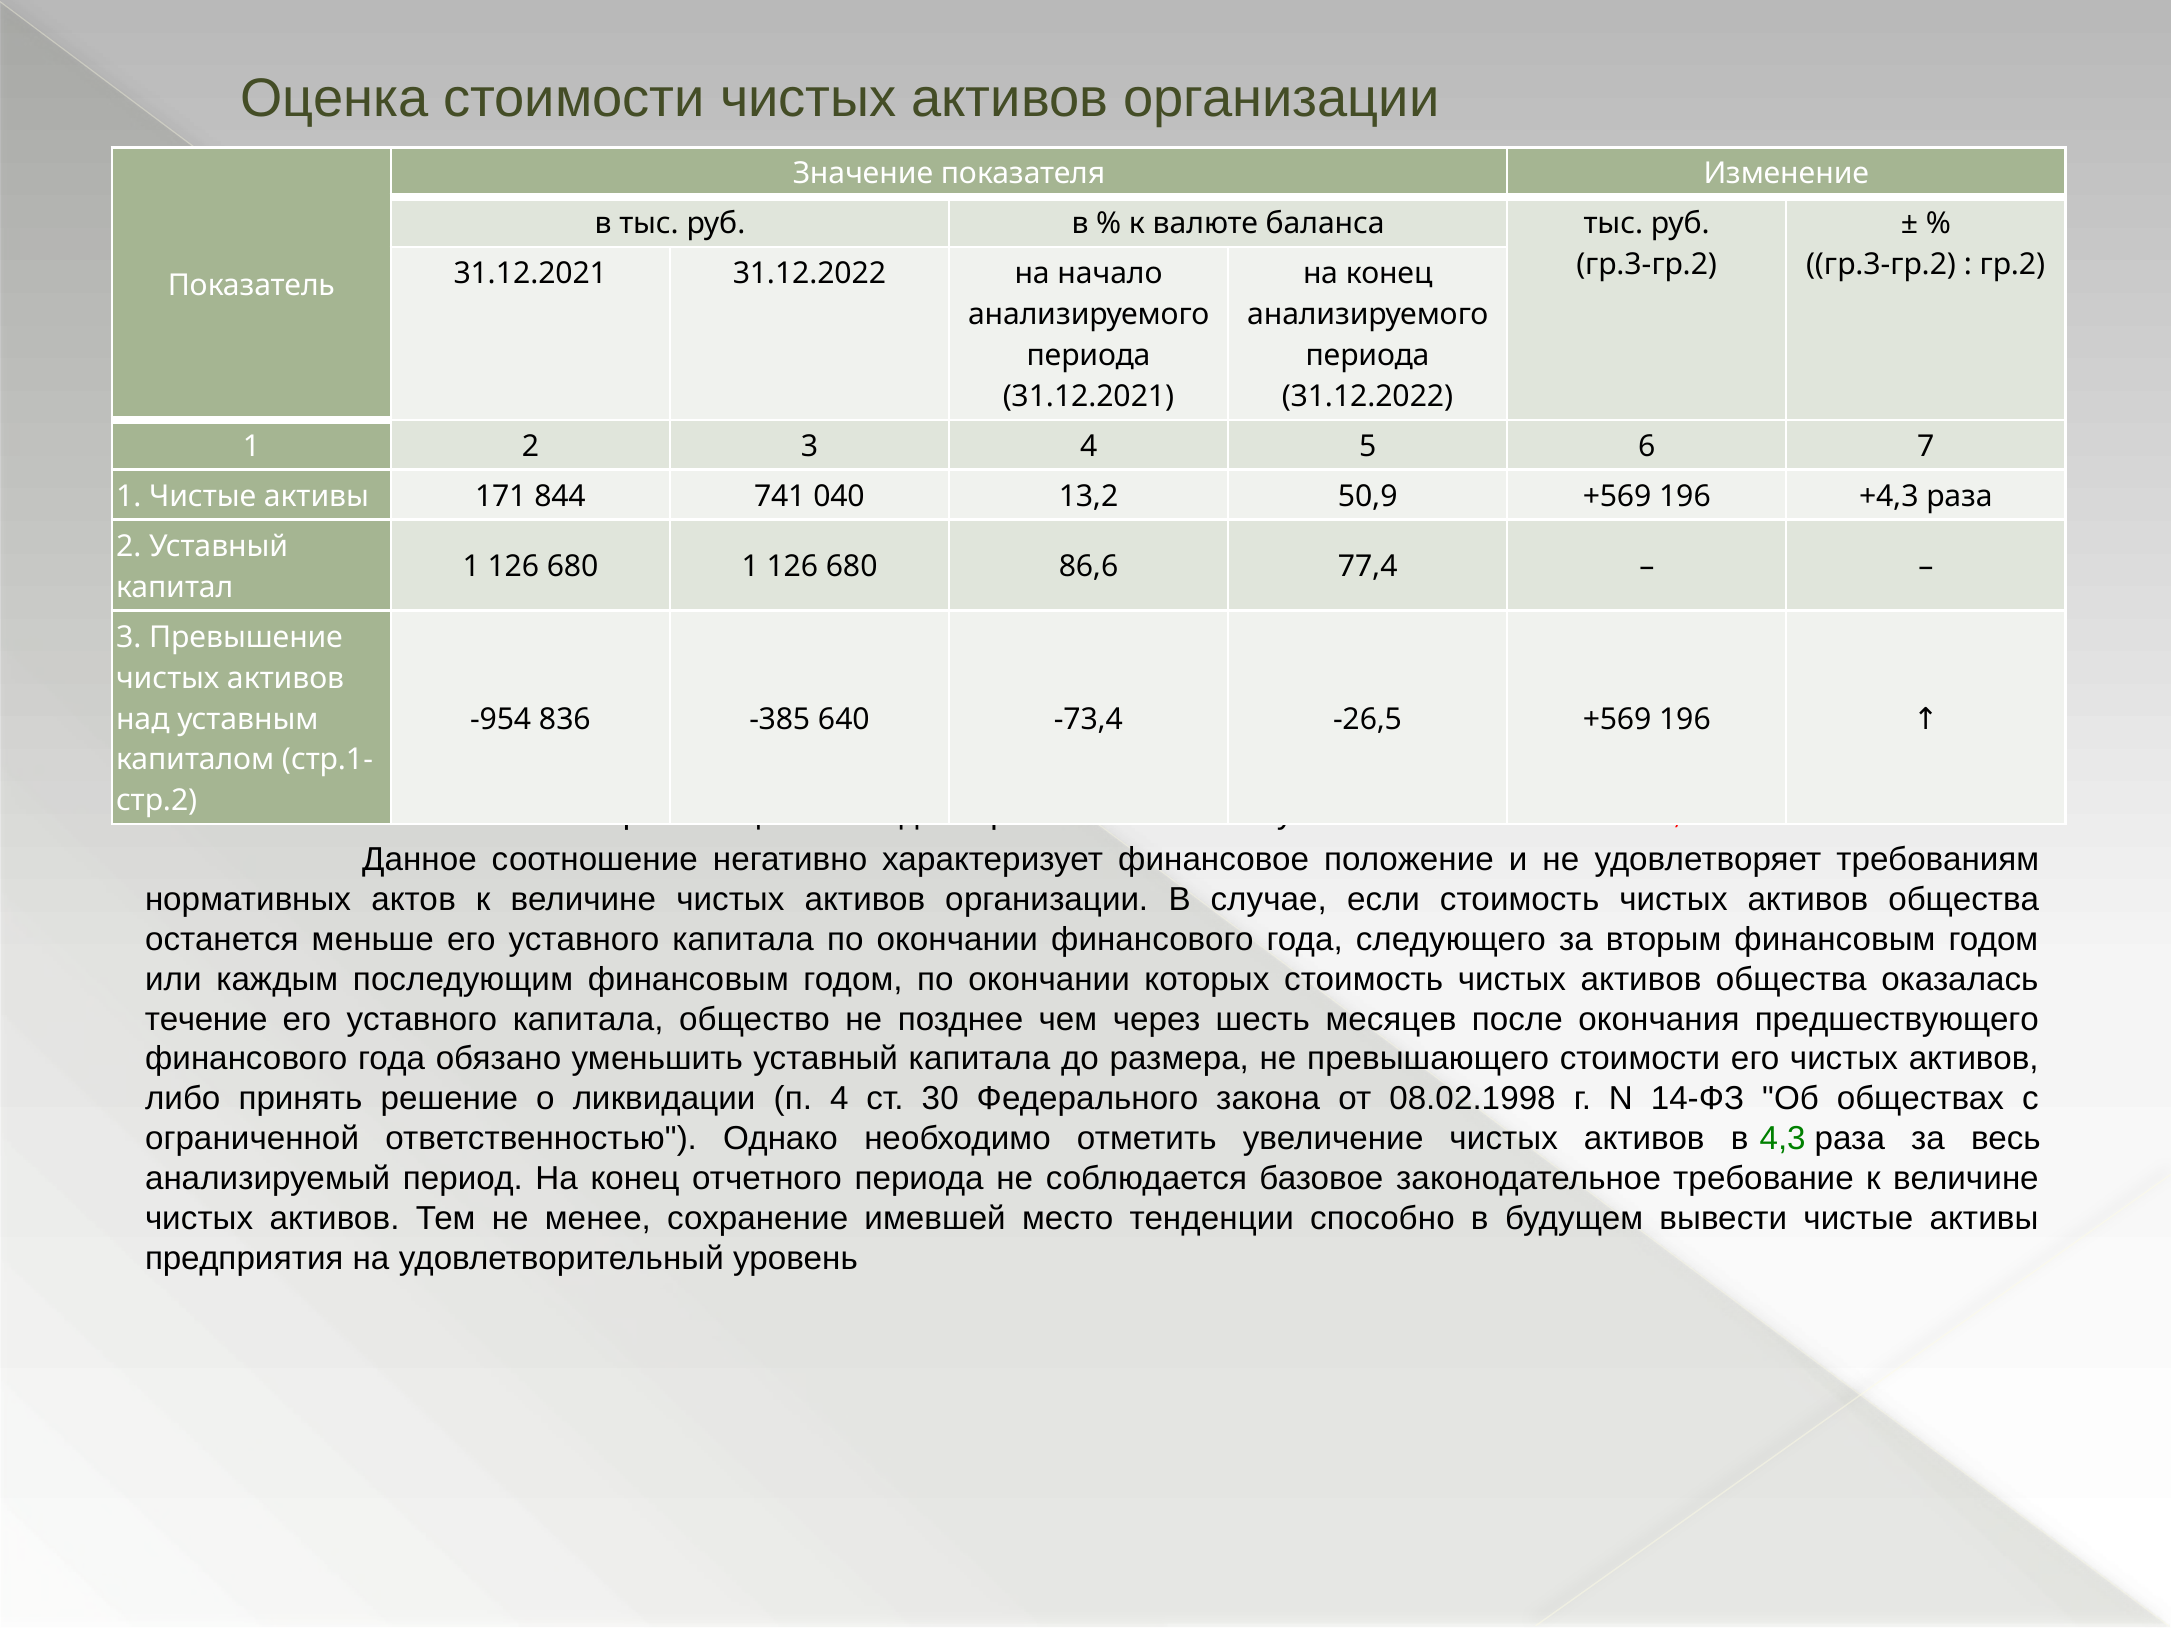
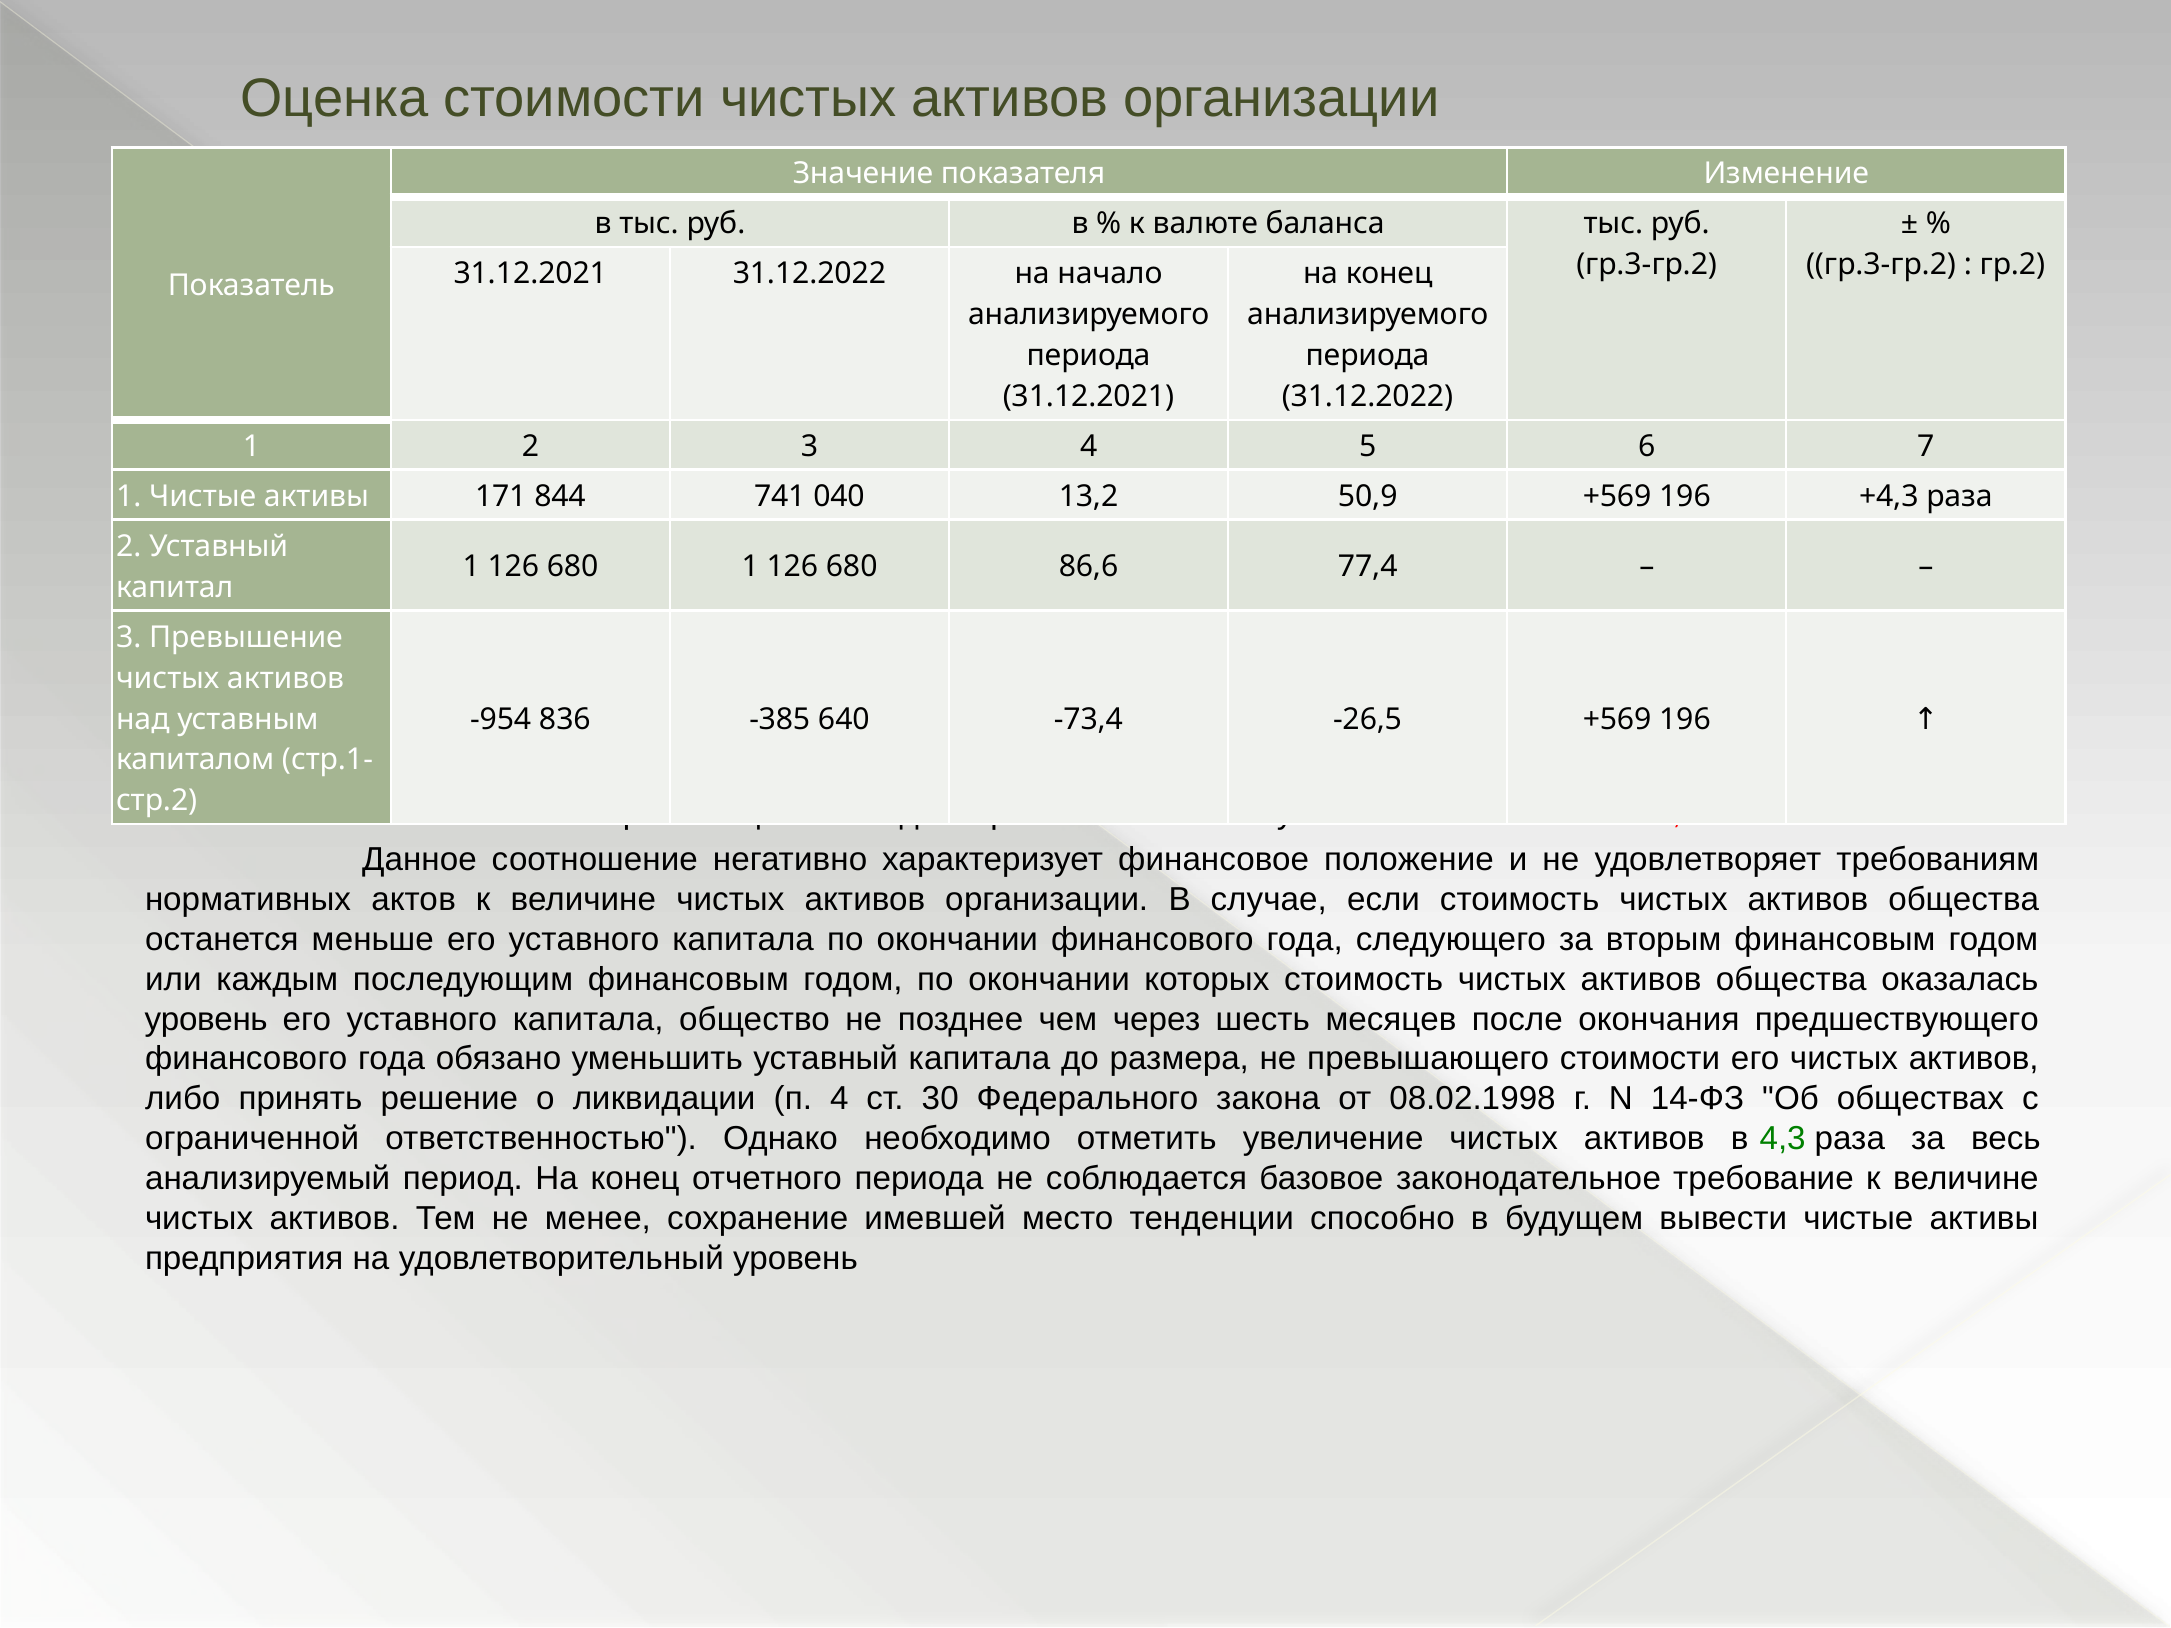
течение: течение -> уровень (206, 1019)
